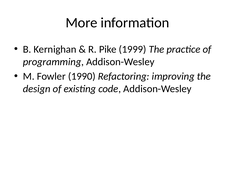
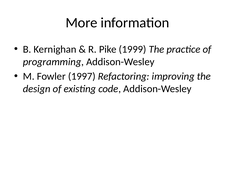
1990: 1990 -> 1997 (82, 76)
